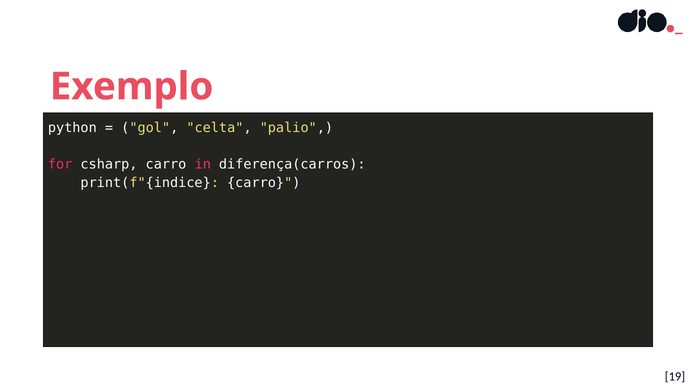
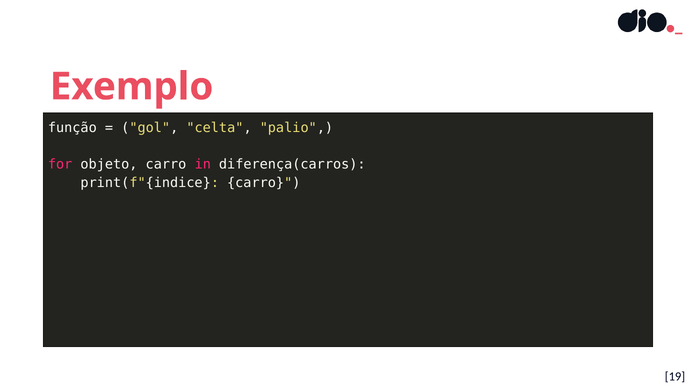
python: python -> função (72, 128)
csharp: csharp -> objeto (109, 164)
